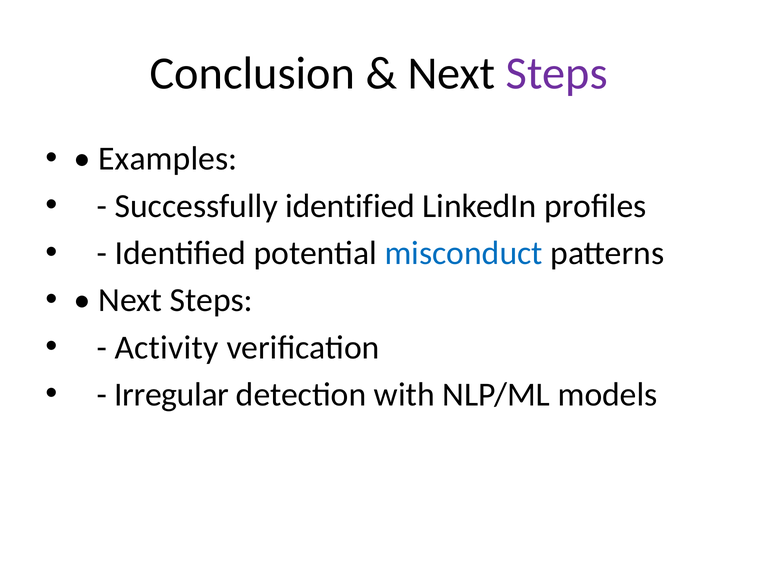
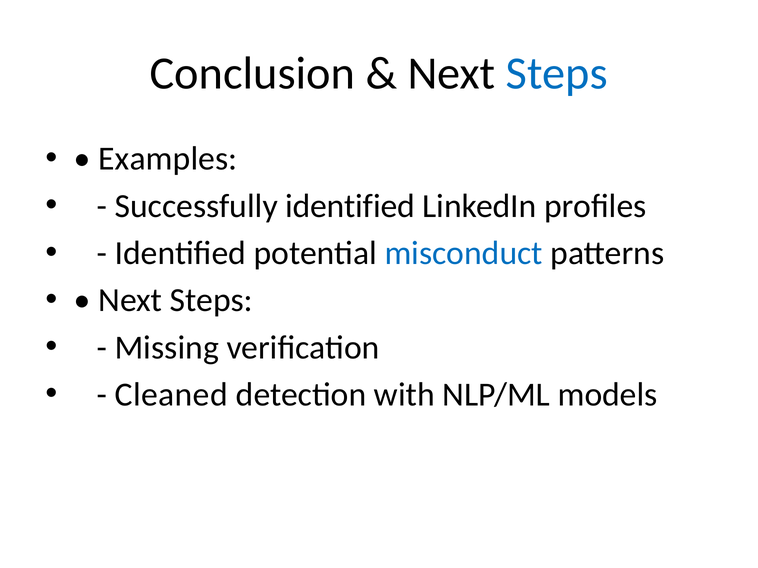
Steps colour: purple -> blue (557, 73)
Activity: Activity -> Missing (167, 348)
Irregular: Irregular -> Cleaned (171, 395)
